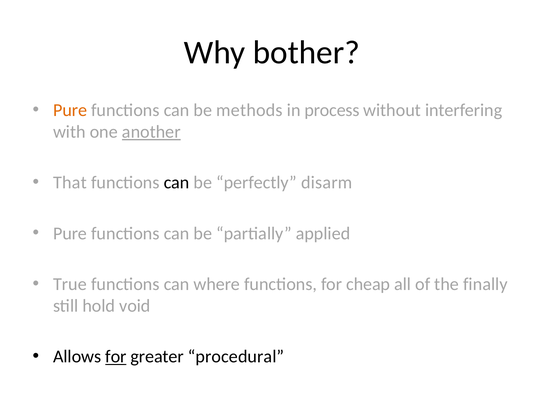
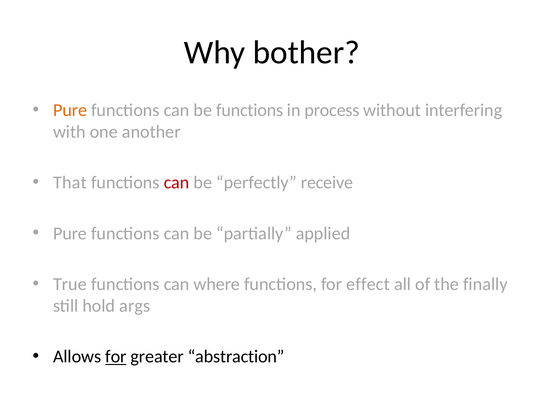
be methods: methods -> functions (250, 110)
another underline: present -> none (151, 132)
can colour: black -> red (177, 183)
disarm: disarm -> receive (327, 183)
cheap: cheap -> effect (368, 284)
void: void -> args (135, 306)
procedural: procedural -> abstraction (236, 357)
